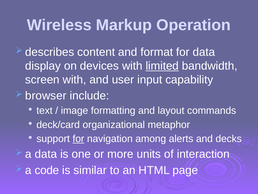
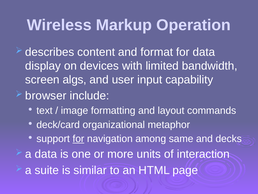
limited underline: present -> none (162, 66)
screen with: with -> algs (75, 79)
alerts: alerts -> same (181, 138)
code: code -> suite (47, 170)
